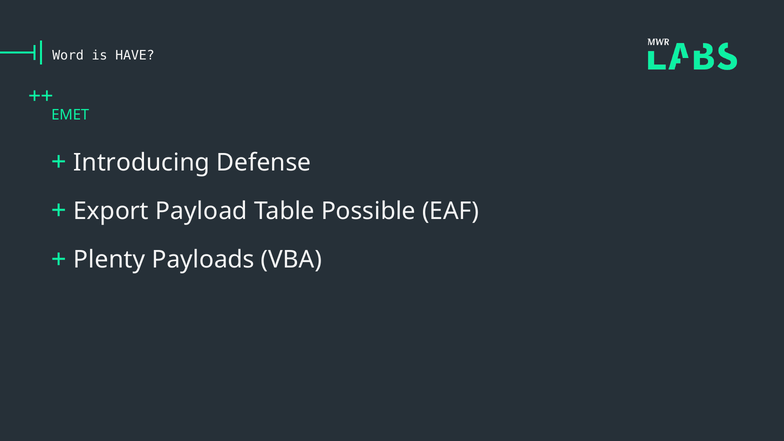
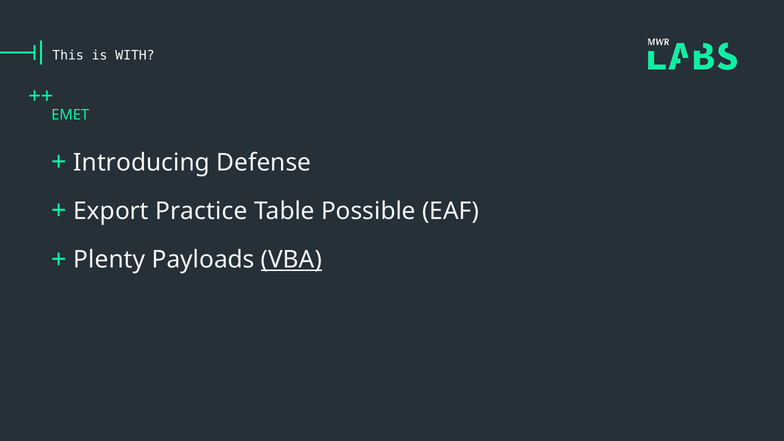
Word: Word -> This (68, 56)
HAVE: HAVE -> WITH (135, 56)
Payload: Payload -> Practice (201, 211)
VBA underline: none -> present (291, 260)
